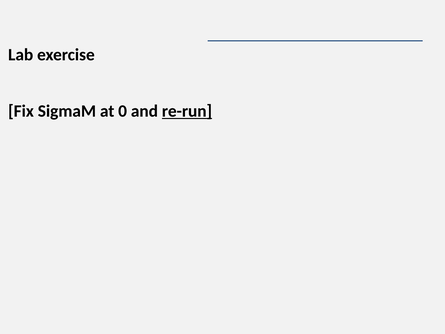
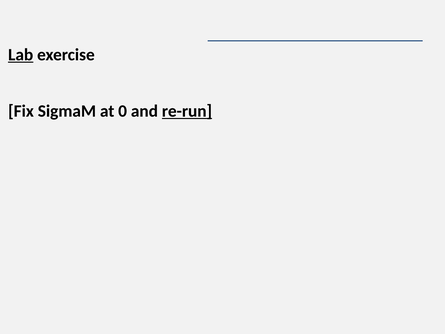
Lab underline: none -> present (21, 55)
